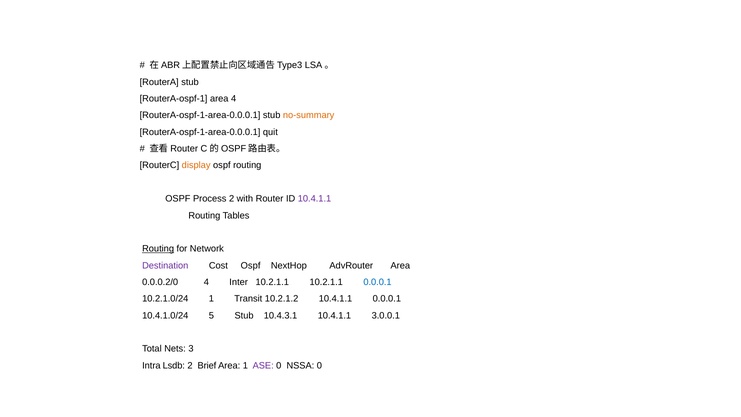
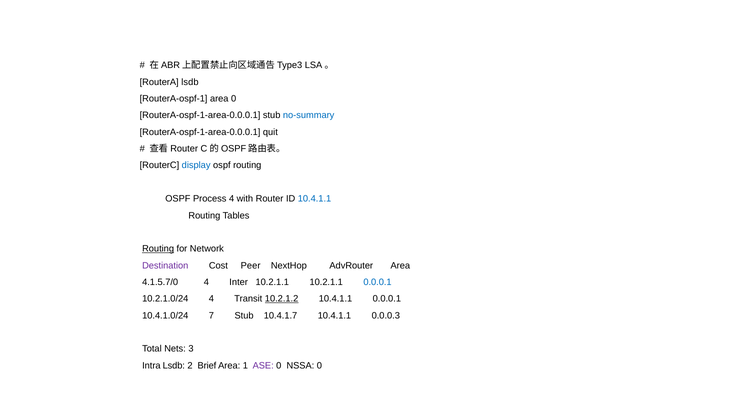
RouterA stub: stub -> lsdb (190, 82)
area 4: 4 -> 0 (234, 99)
no-summary colour: orange -> blue (309, 115)
display colour: orange -> blue (196, 165)
Process 2: 2 -> 4 (232, 199)
10.4.1.1 colour: purple -> blue (315, 199)
Cost Ospf: Ospf -> Peer (251, 265)
0.0.0.2/0: 0.0.0.2/0 -> 4.1.5.7/0 (160, 282)
10.2.1.0/24 1: 1 -> 4 (211, 299)
10.2.1.2 underline: none -> present (282, 299)
5: 5 -> 7 (211, 315)
10.4.3.1: 10.4.3.1 -> 10.4.1.7 (281, 315)
3.0.0.1: 3.0.0.1 -> 0.0.0.3 (386, 315)
